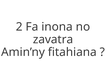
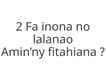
zavatra: zavatra -> lalanao (53, 40)
